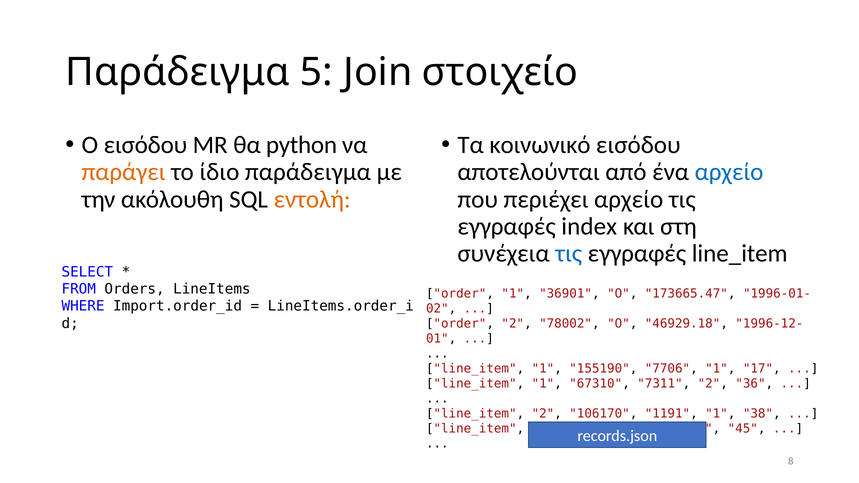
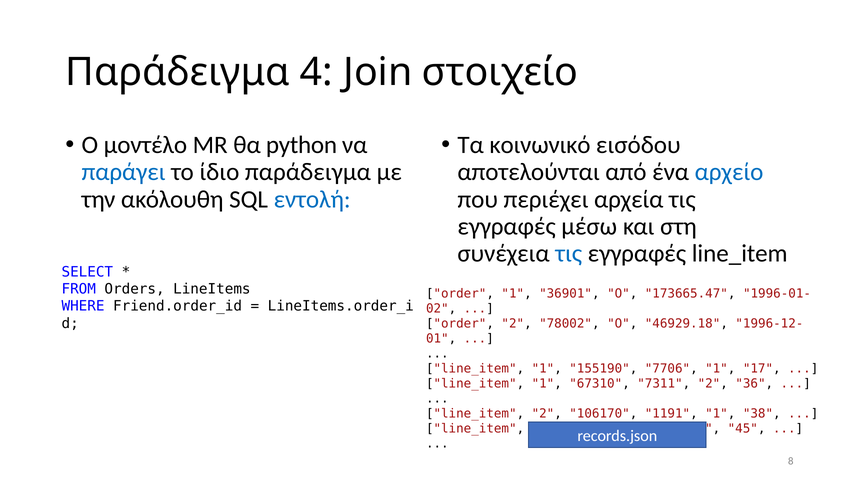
5: 5 -> 4 (316, 72)
Ο εισόδου: εισόδου -> μοντέλο (145, 145)
παράγει colour: orange -> blue (124, 172)
εντολή colour: orange -> blue (312, 199)
περιέχει αρχείο: αρχείο -> αρχεία (629, 199)
index: index -> μέσω (589, 226)
Import.order_id: Import.order_id -> Friend.order_id (178, 306)
